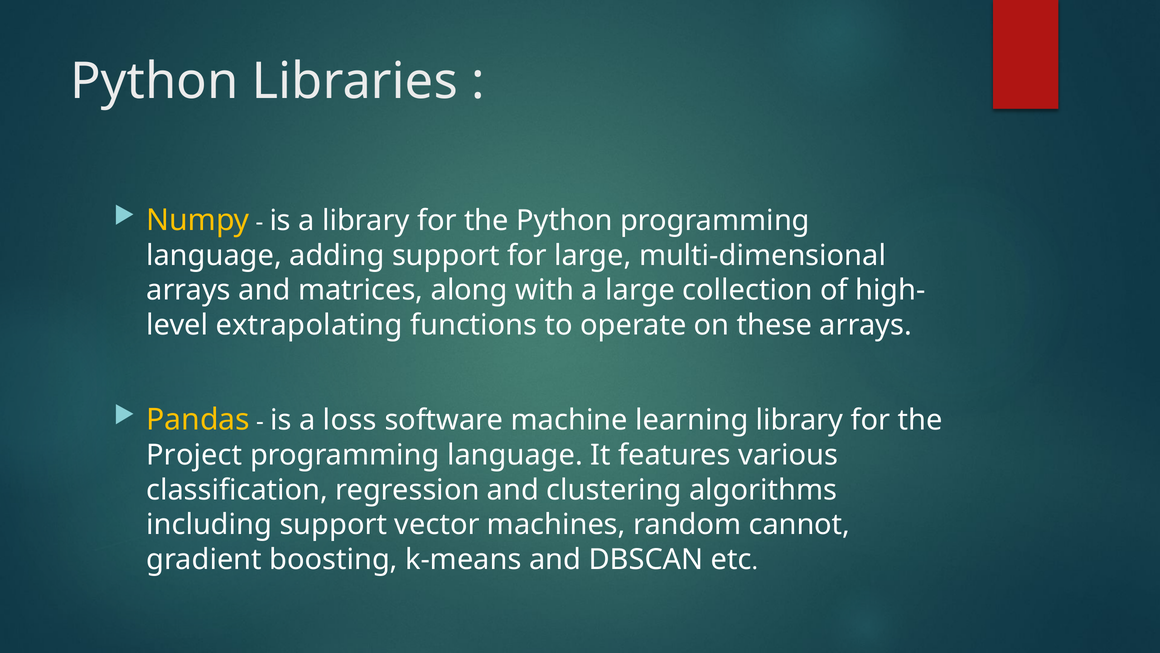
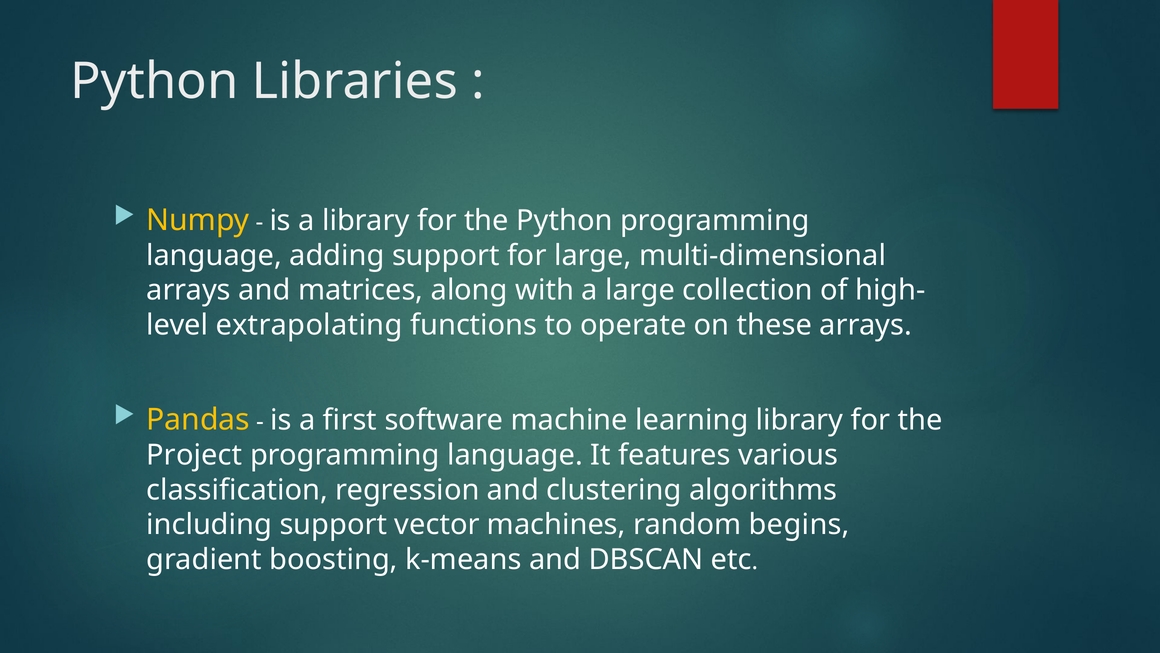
loss: loss -> first (350, 420)
cannot: cannot -> begins (799, 525)
